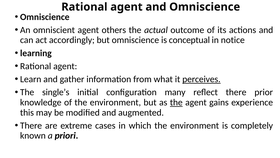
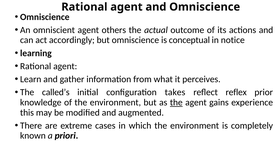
perceives underline: present -> none (201, 79)
single’s: single’s -> called’s (56, 92)
many: many -> takes (175, 92)
reflect there: there -> reflex (236, 92)
